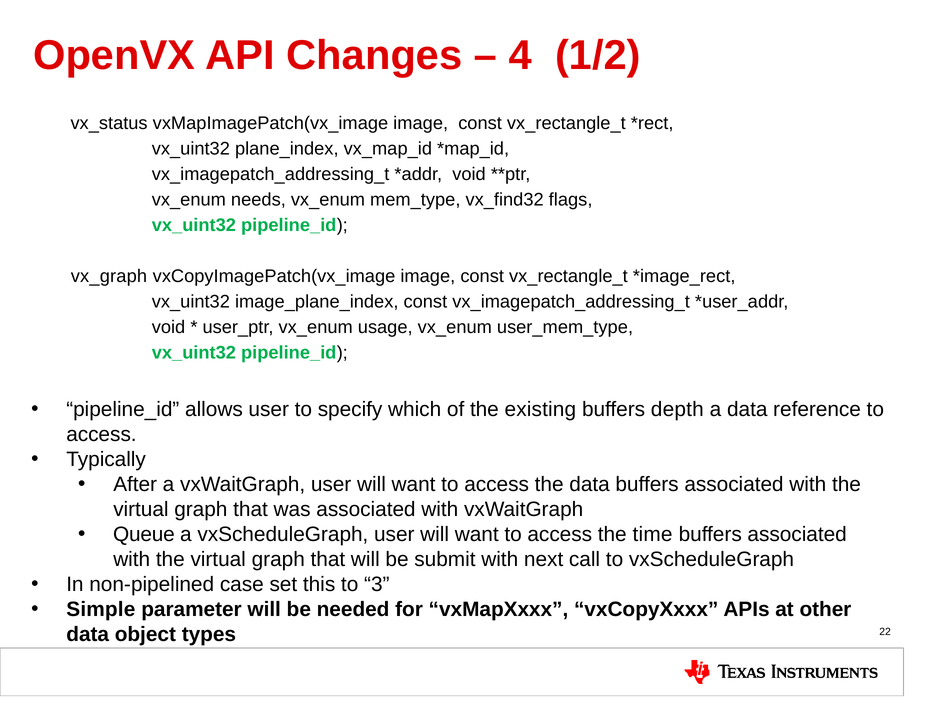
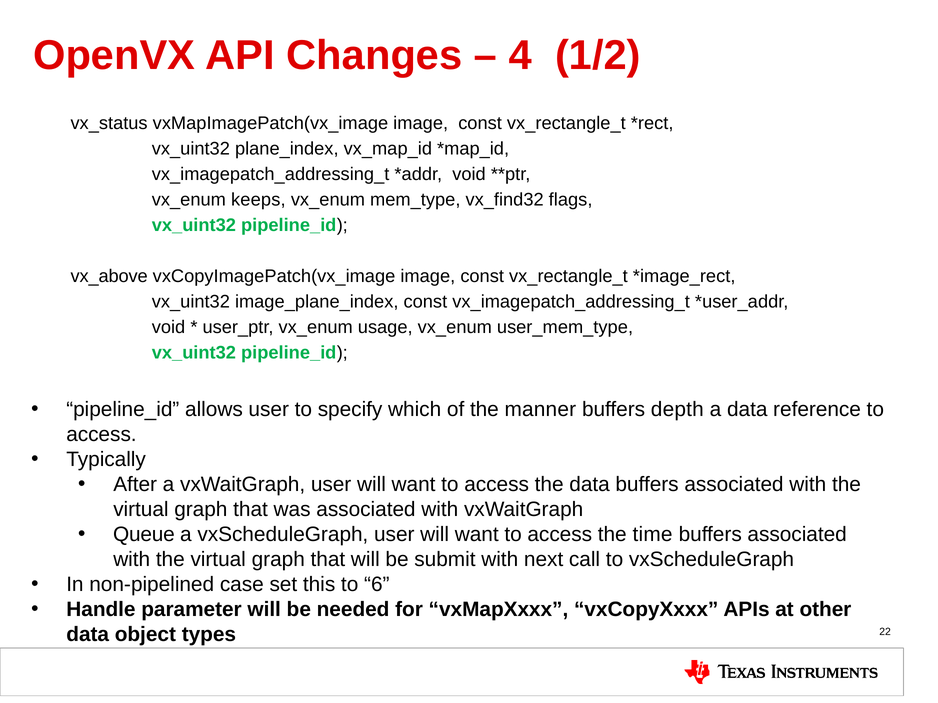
needs: needs -> keeps (258, 200)
vx_graph: vx_graph -> vx_above (109, 277)
existing: existing -> manner (540, 410)
3: 3 -> 6 (377, 585)
Simple: Simple -> Handle (101, 610)
